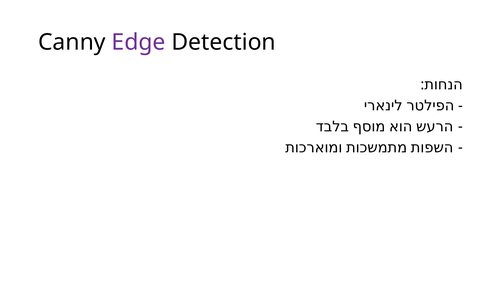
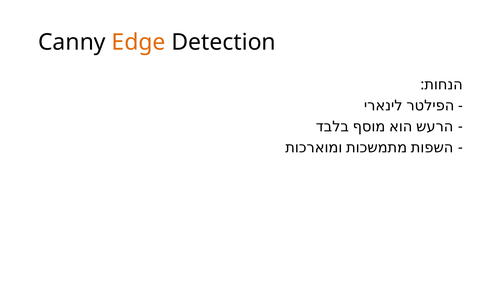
Edge colour: purple -> orange (139, 42)
